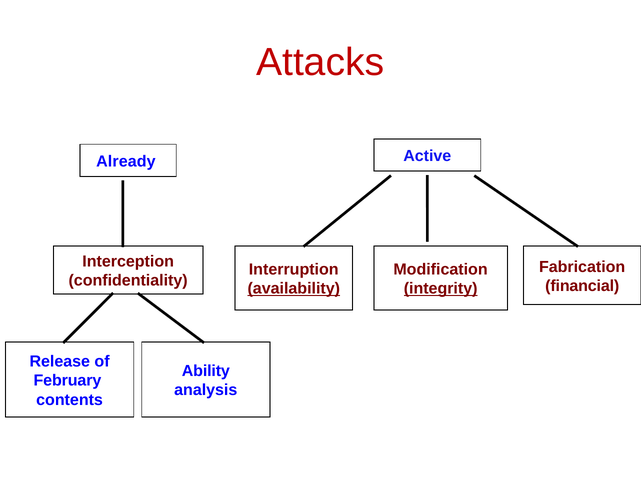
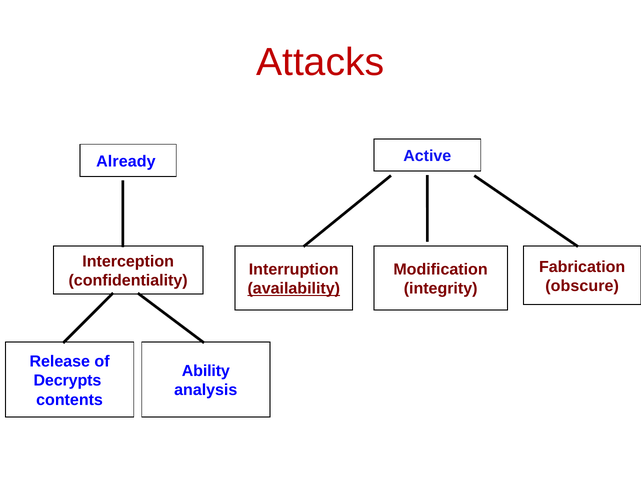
financial: financial -> obscure (582, 286)
integrity underline: present -> none (441, 288)
February: February -> Decrypts (67, 380)
